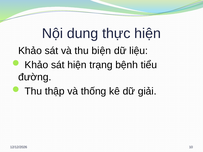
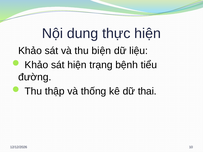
giải: giải -> thai (147, 91)
